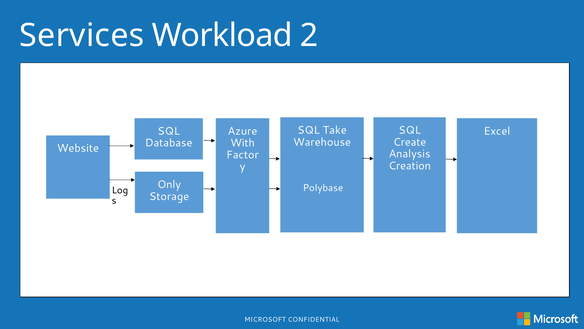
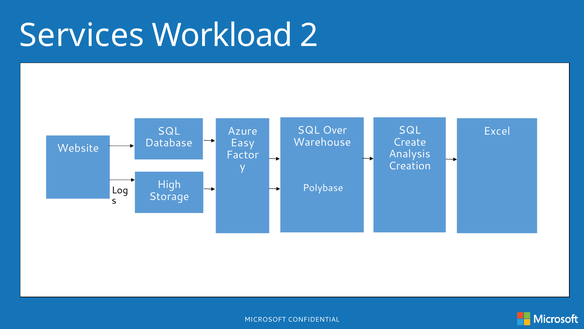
Take: Take -> Over (335, 130)
With: With -> Easy (242, 143)
Only: Only -> High (169, 184)
